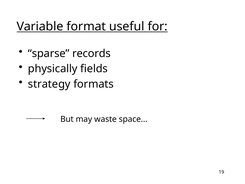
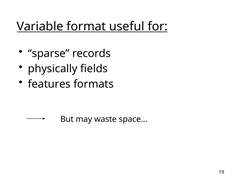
strategy: strategy -> features (49, 84)
